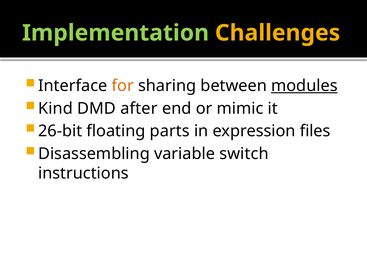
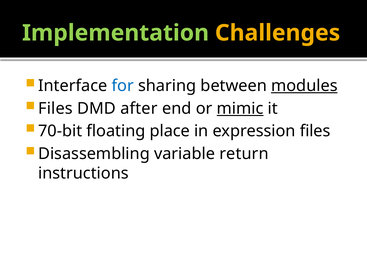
for colour: orange -> blue (123, 86)
Kind: Kind -> Files (55, 108)
mimic underline: none -> present (240, 108)
26-bit: 26-bit -> 70-bit (60, 131)
parts: parts -> place (170, 131)
switch: switch -> return (244, 154)
